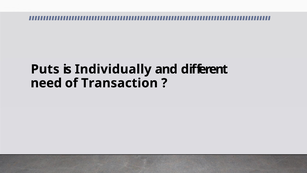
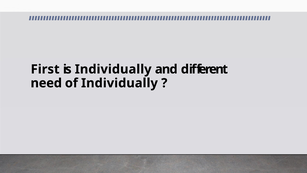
Puts: Puts -> First (45, 69)
of Transaction: Transaction -> Individually (119, 83)
